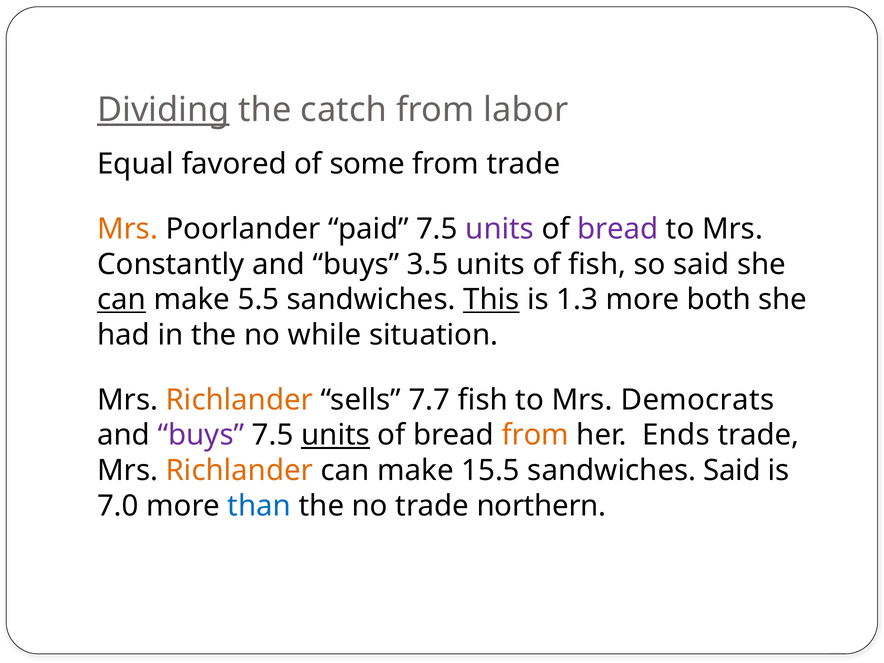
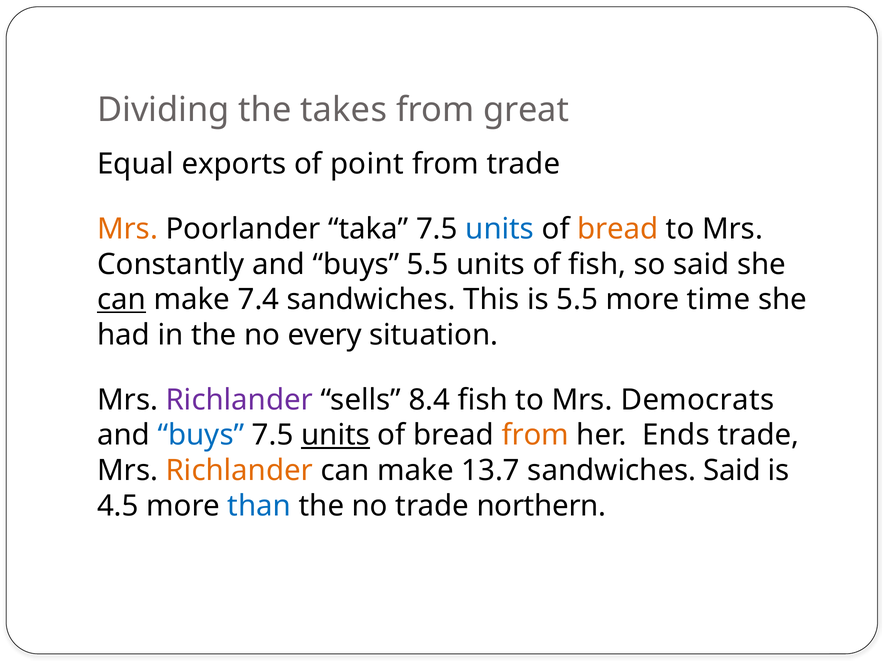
Dividing underline: present -> none (163, 110)
catch: catch -> takes (344, 110)
labor: labor -> great (526, 110)
favored: favored -> exports (234, 164)
some: some -> point (367, 164)
paid: paid -> taka (368, 229)
units colour: purple -> blue (500, 229)
bread colour: purple -> orange (618, 229)
buys 3.5: 3.5 -> 5.5 (428, 264)
5.5: 5.5 -> 7.4 (258, 300)
This underline: present -> none (491, 300)
is 1.3: 1.3 -> 5.5 (577, 300)
both: both -> time (719, 300)
while: while -> every (325, 335)
Richlander colour: orange -> purple (239, 400)
7.7: 7.7 -> 8.4 (429, 400)
buys colour: purple -> blue (201, 435)
15.5: 15.5 -> 13.7 (491, 471)
7.0: 7.0 -> 4.5 (118, 506)
